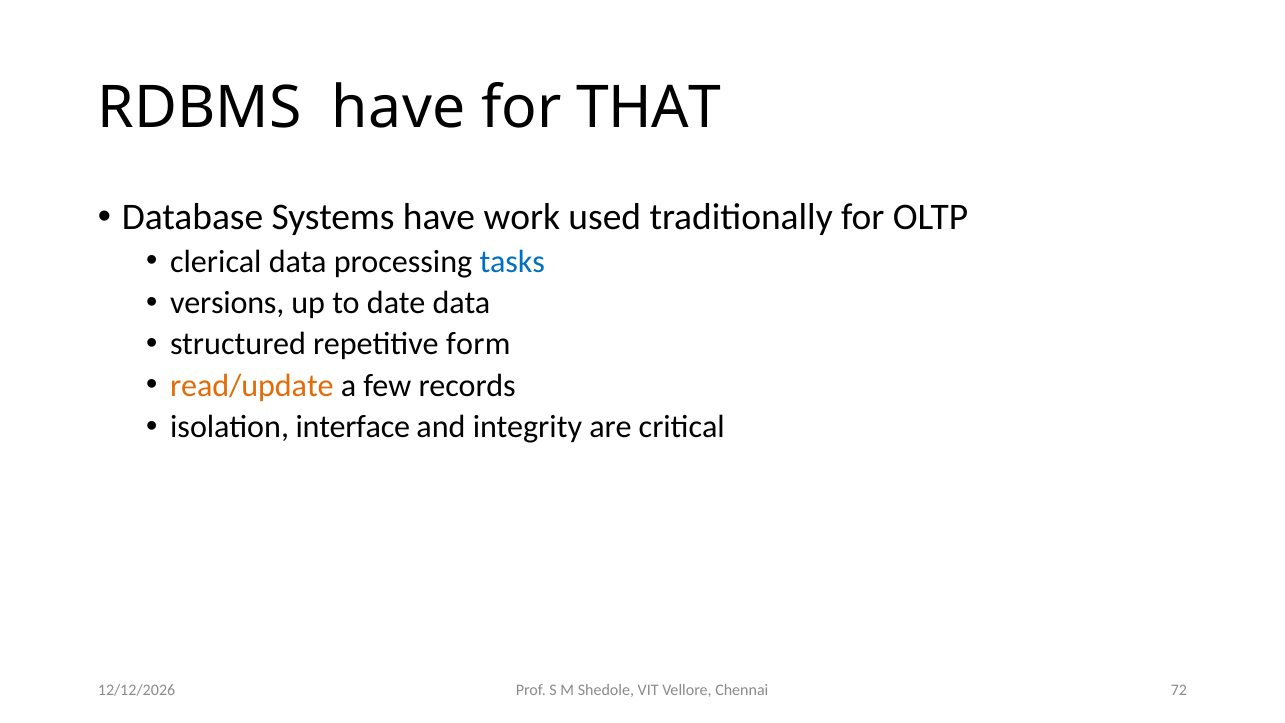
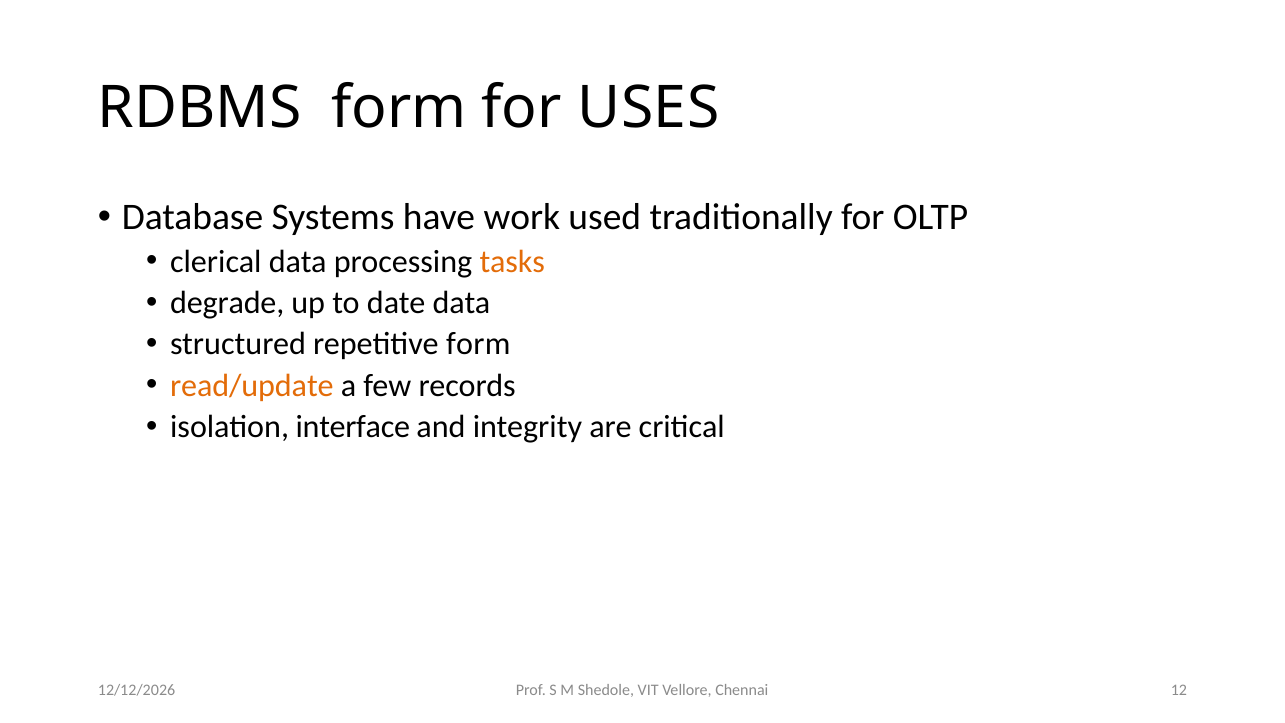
RDBMS have: have -> form (399, 108)
THAT: THAT -> USES (649, 108)
tasks colour: blue -> orange (512, 261)
versions: versions -> degrade (227, 303)
72: 72 -> 12 (1179, 690)
